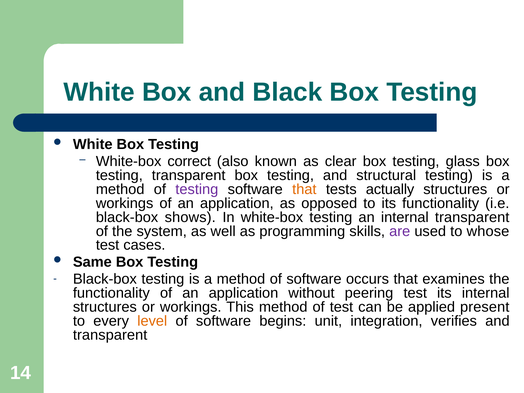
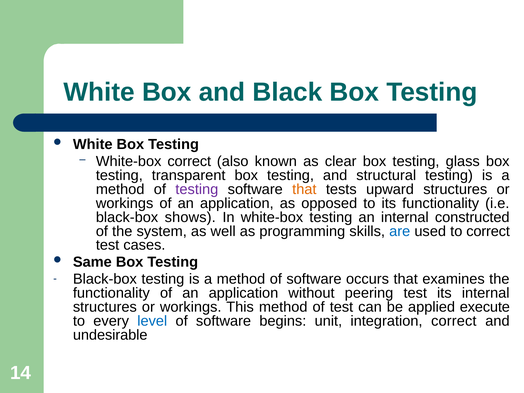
actually: actually -> upward (390, 189)
internal transparent: transparent -> constructed (472, 217)
are colour: purple -> blue (400, 231)
to whose: whose -> correct (488, 231)
present: present -> execute (485, 307)
level colour: orange -> blue (152, 321)
integration verifies: verifies -> correct (454, 321)
transparent: transparent -> undesirable (110, 335)
